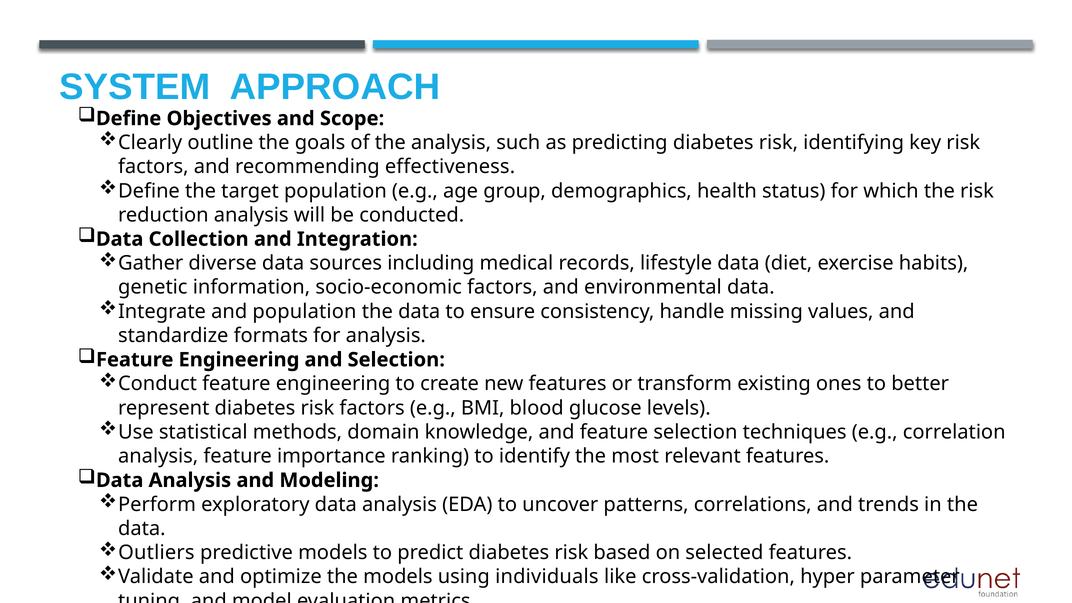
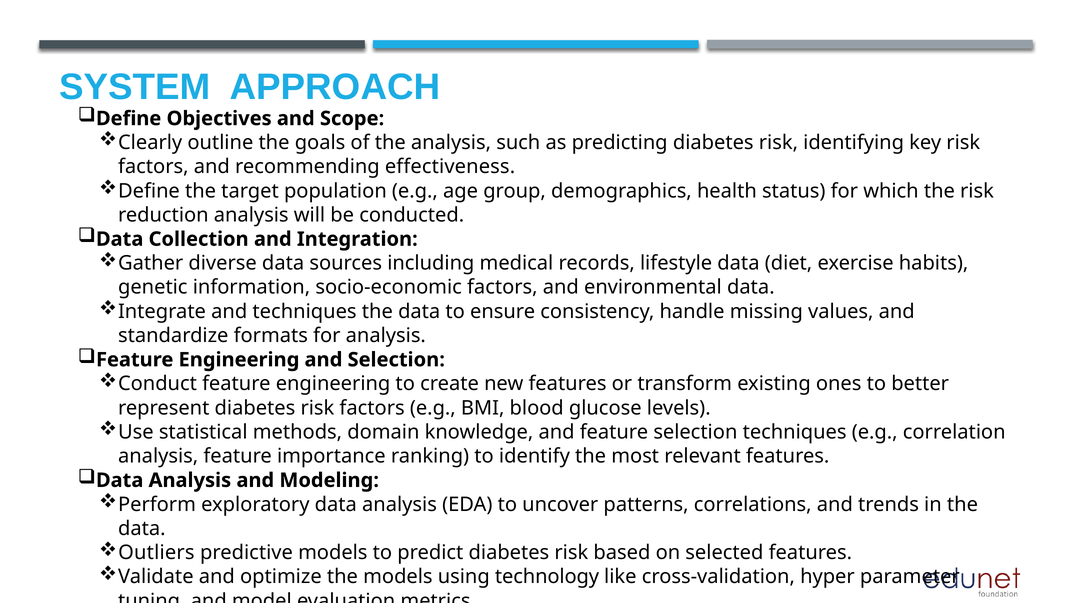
and population: population -> techniques (305, 311)
individuals: individuals -> technology (547, 577)
